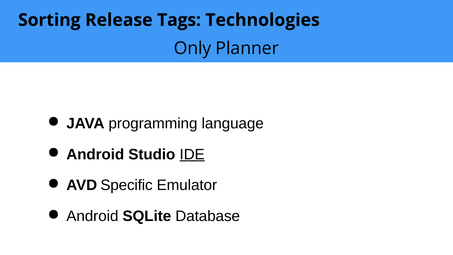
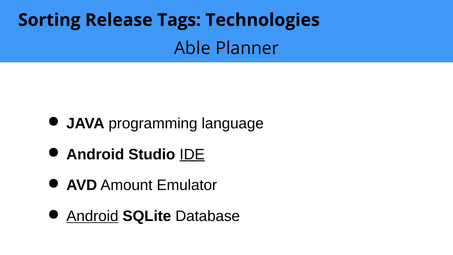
Only: Only -> Able (192, 48)
Specific: Specific -> Amount (126, 185)
Android underline: none -> present (92, 216)
